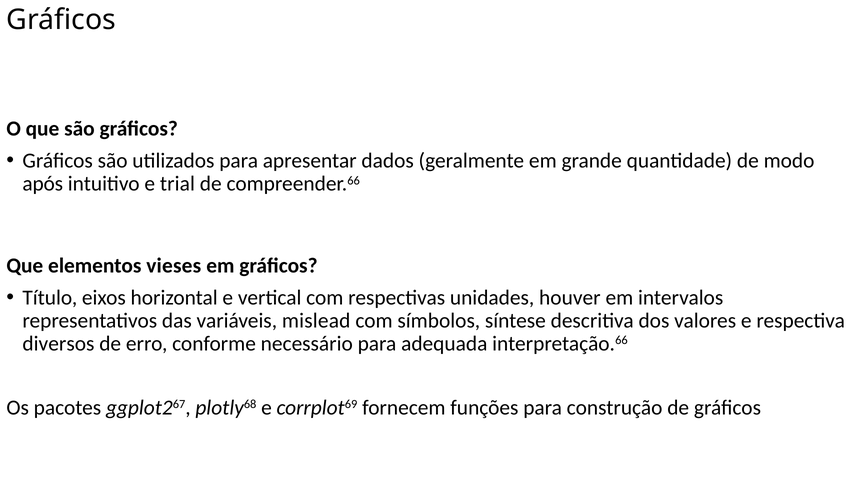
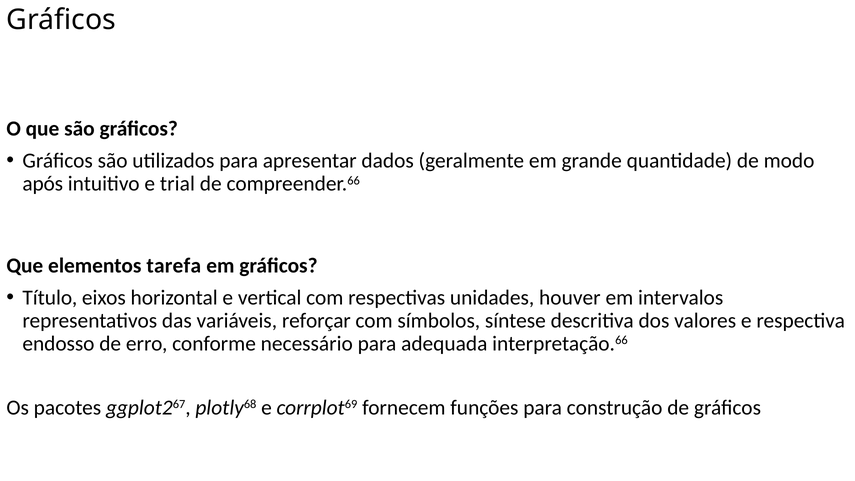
vieses: vieses -> tarefa (174, 266)
mislead: mislead -> reforçar (316, 321)
diversos: diversos -> endosso (58, 344)
